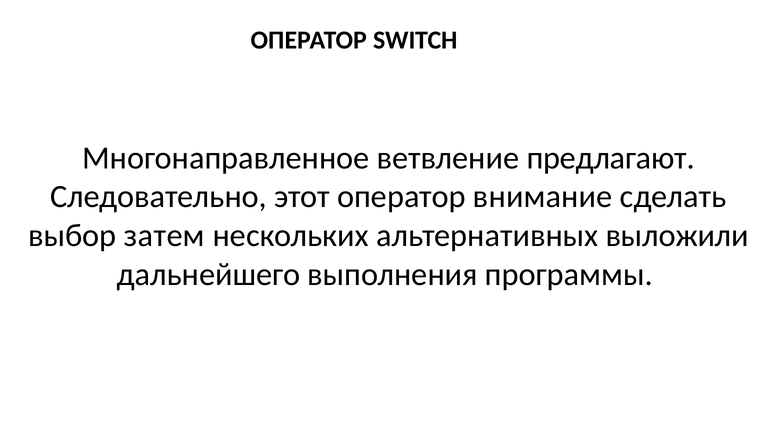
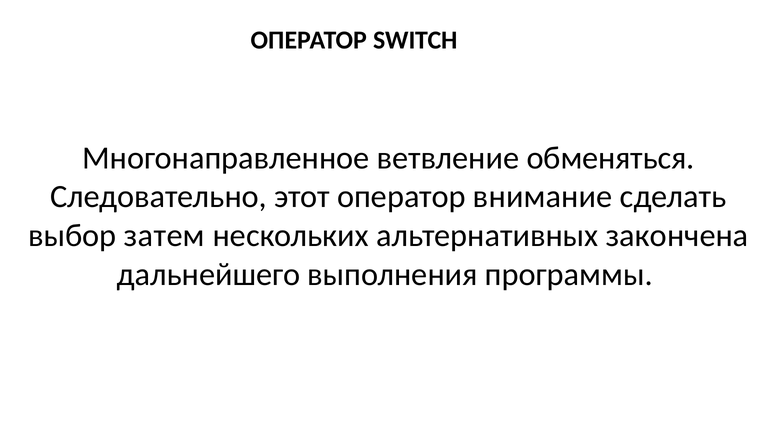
предлагают: предлагают -> обменяться (611, 158)
выложили: выложили -> закончена (677, 236)
